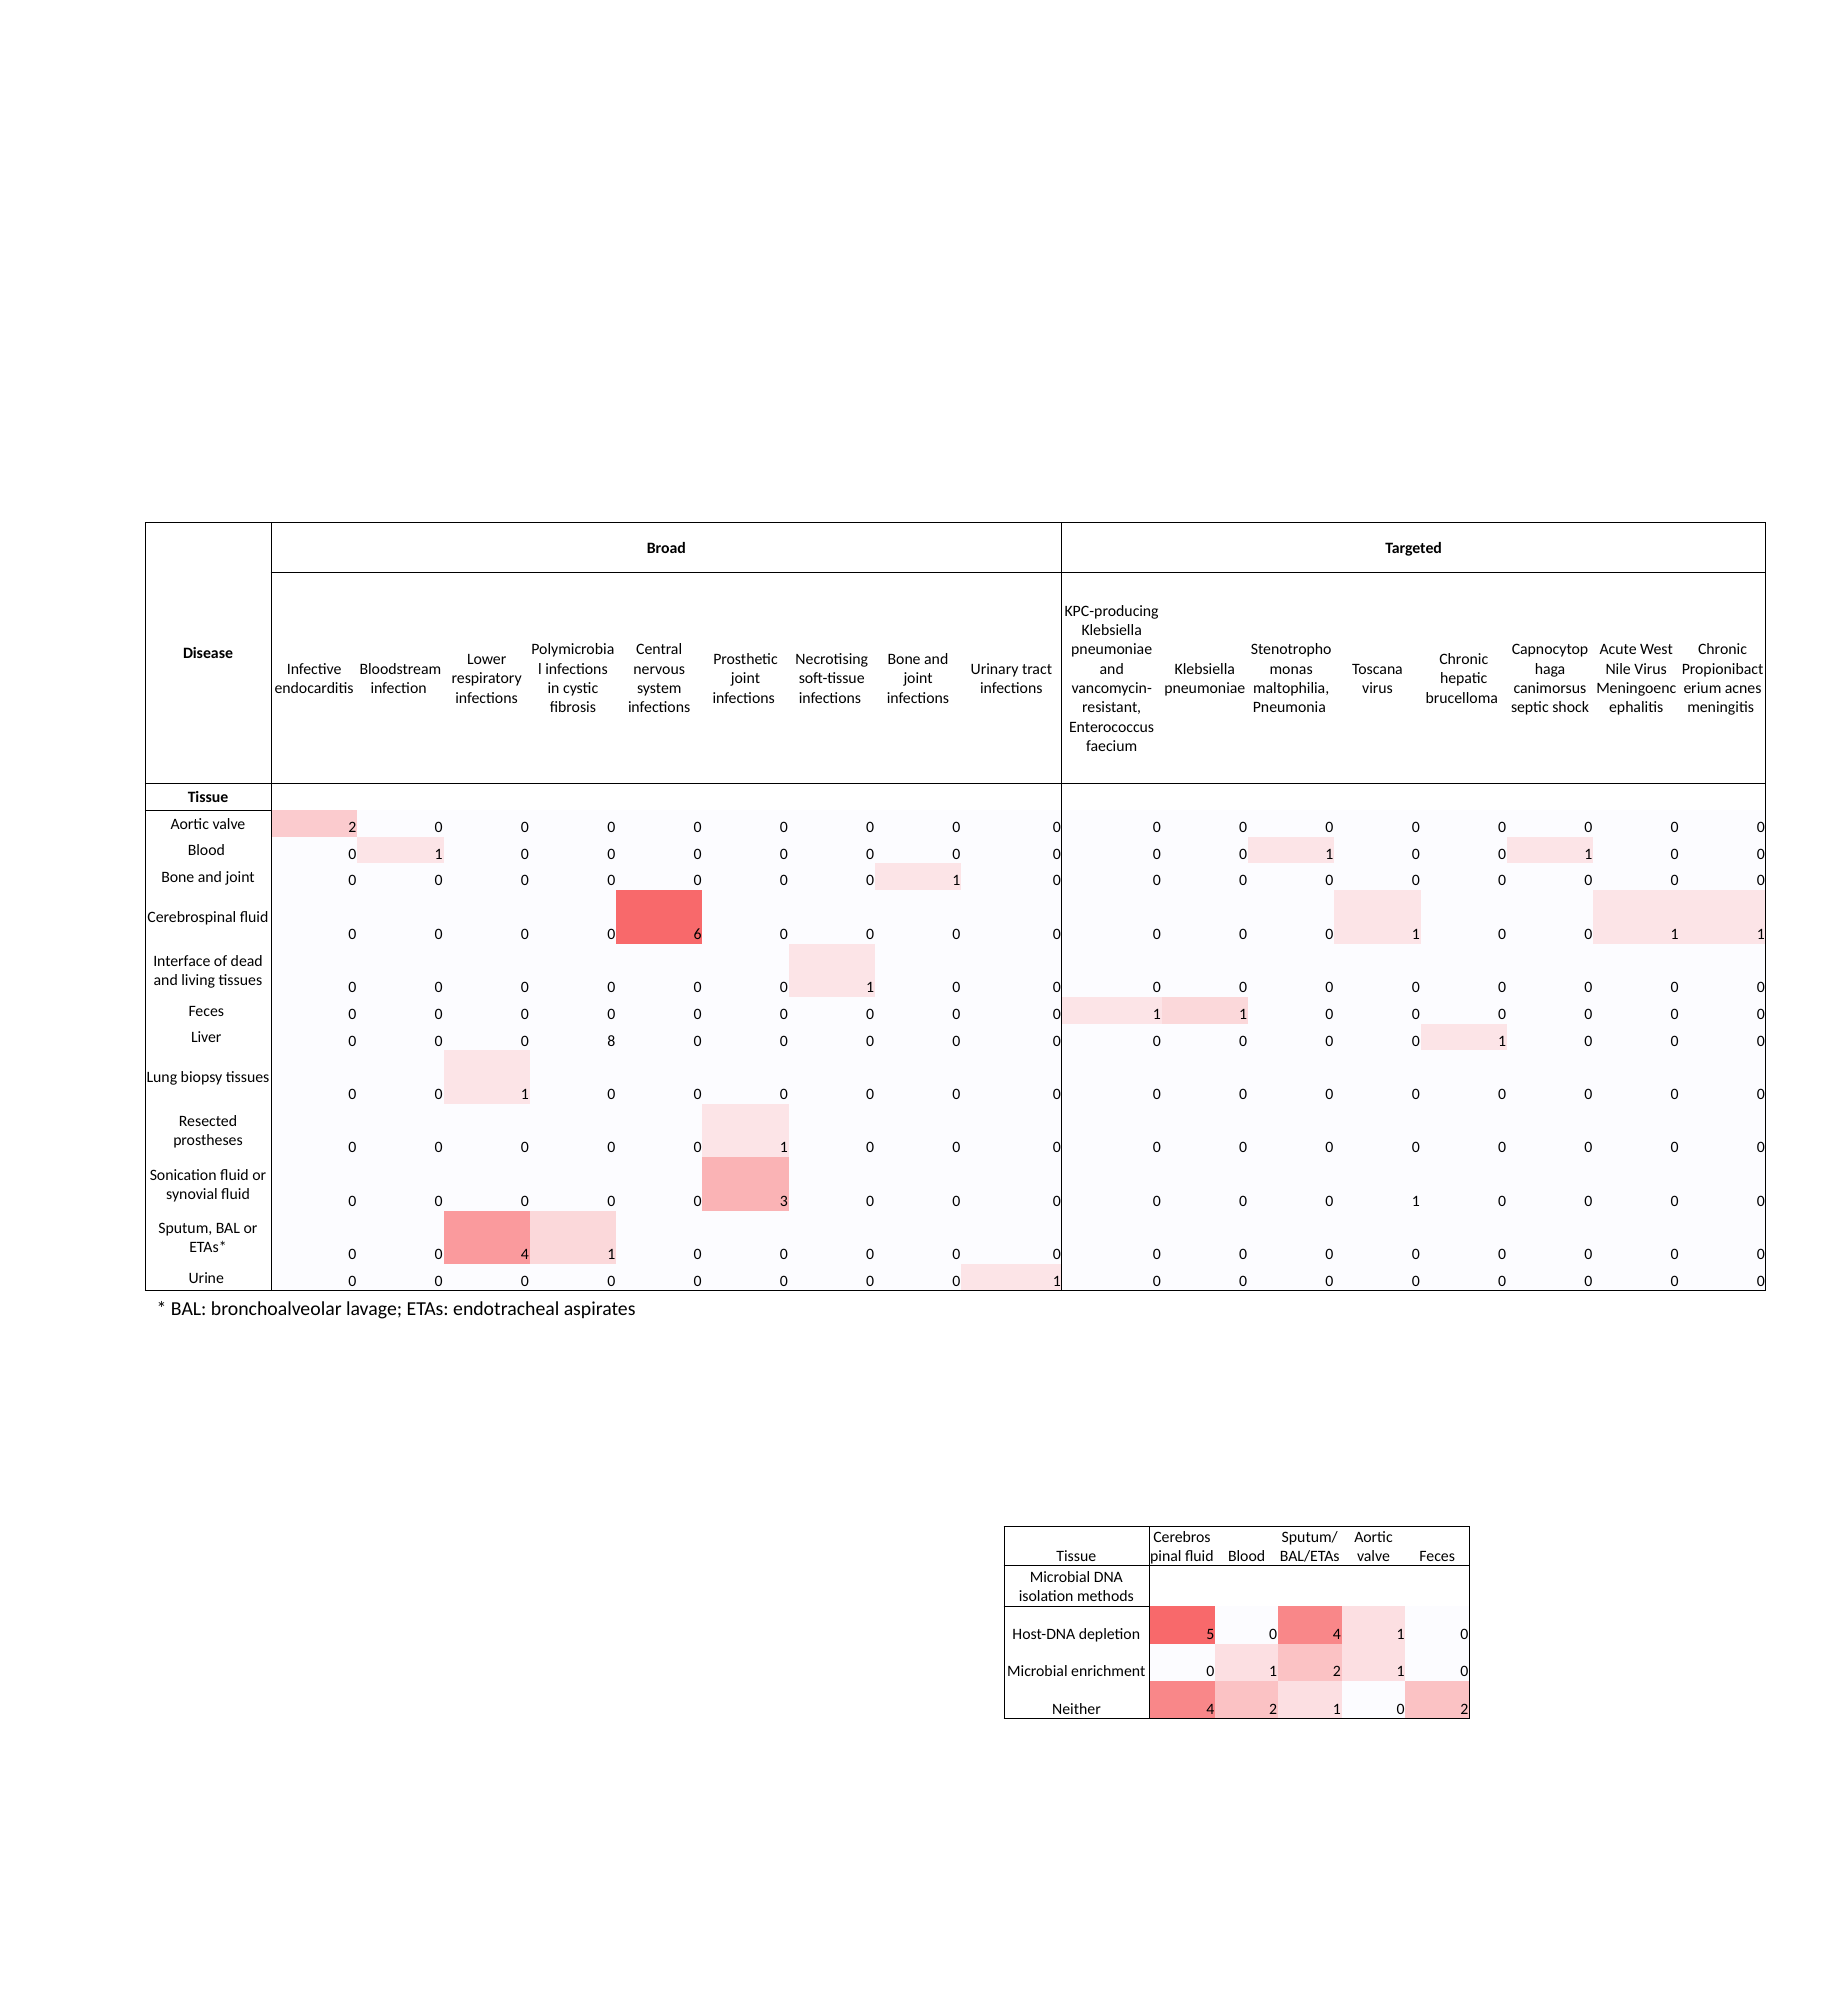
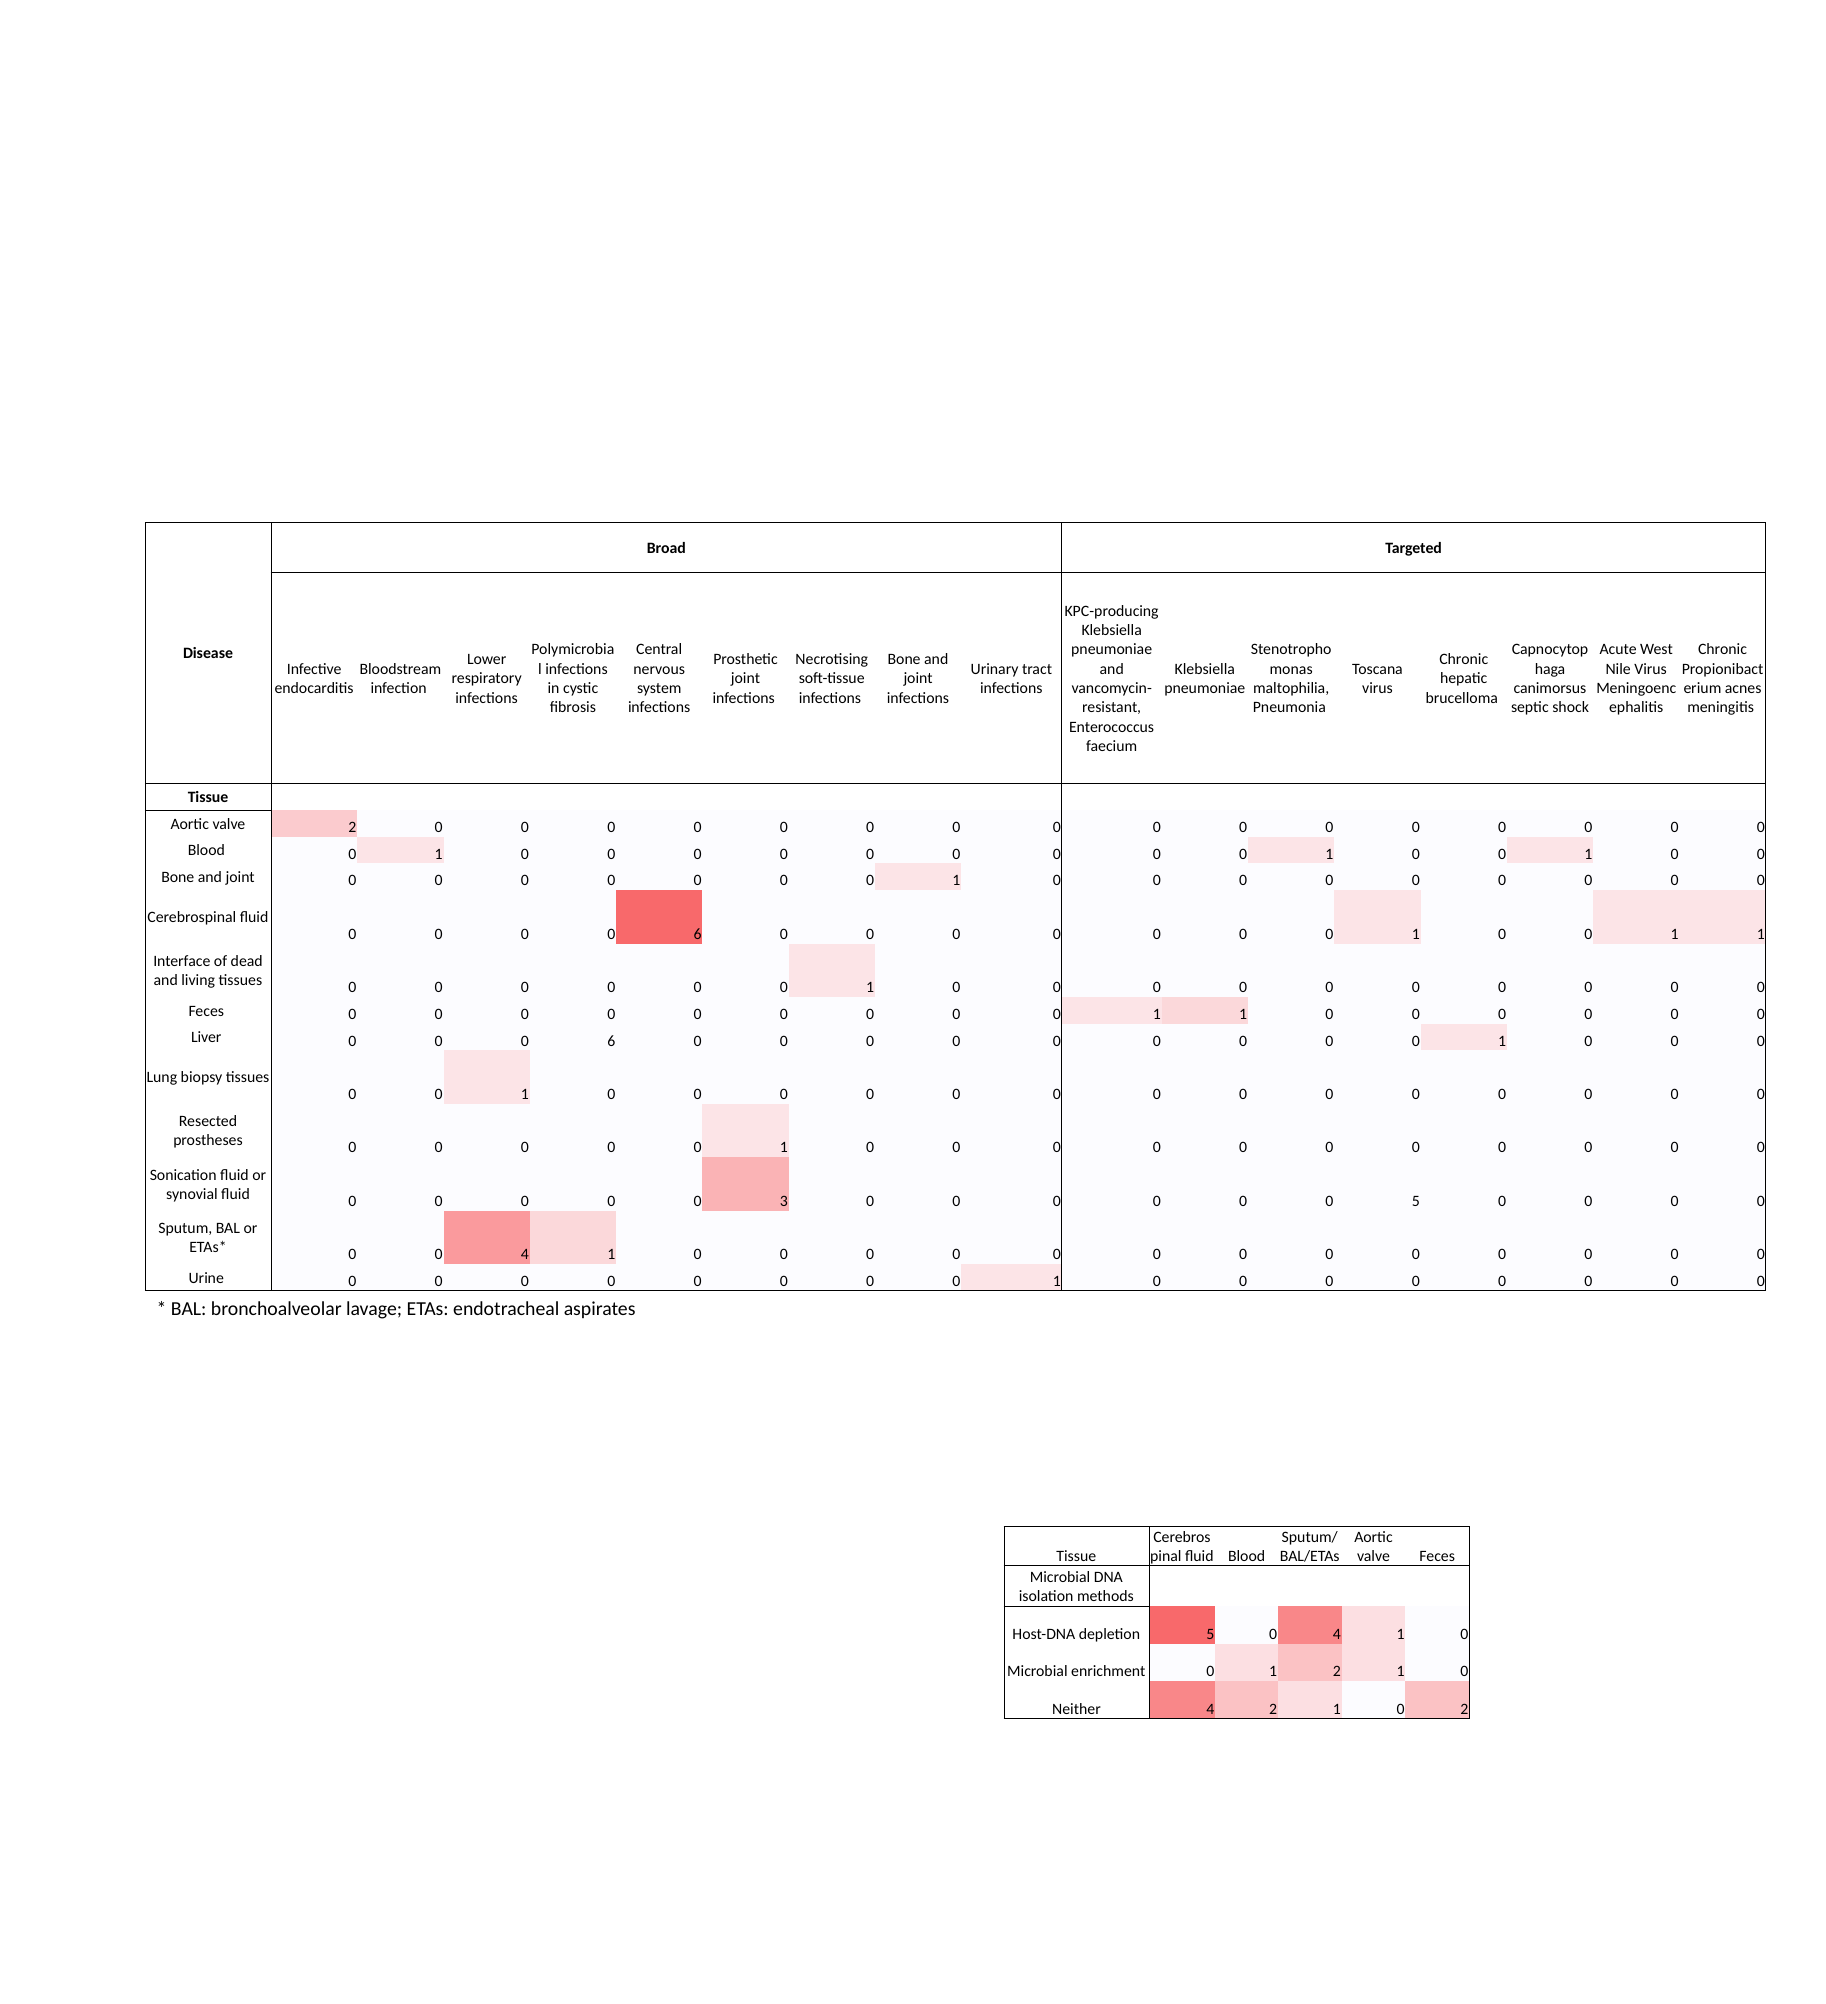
8: 8 -> 6 (611, 1041)
1: 1 -> 5 (1416, 1201)
